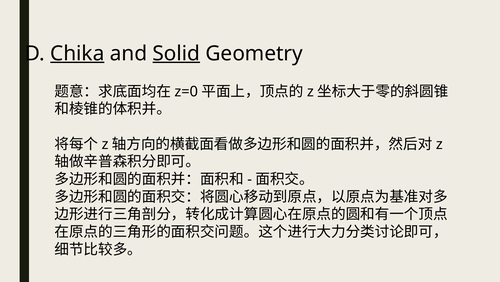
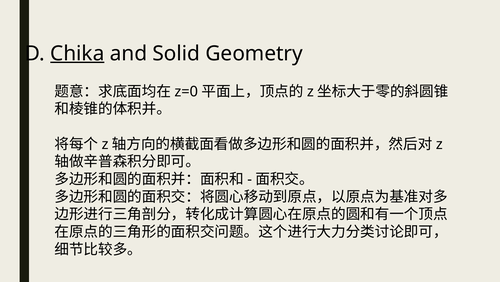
Solid underline: present -> none (176, 53)
